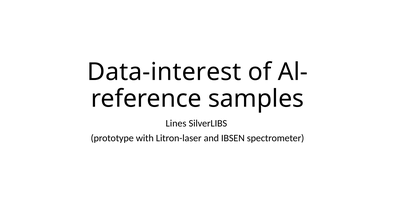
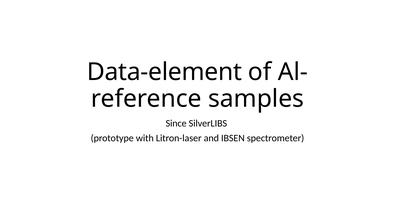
Data-interest: Data-interest -> Data-element (164, 72)
Lines: Lines -> Since (176, 123)
